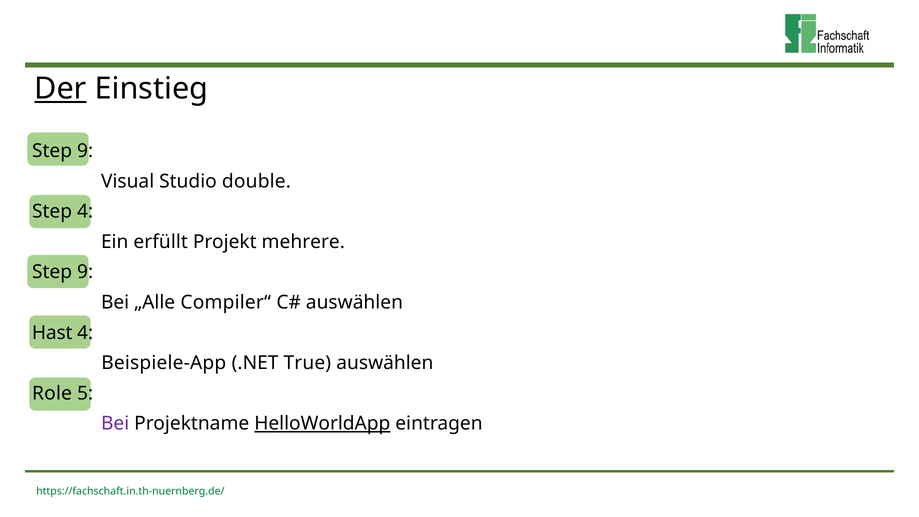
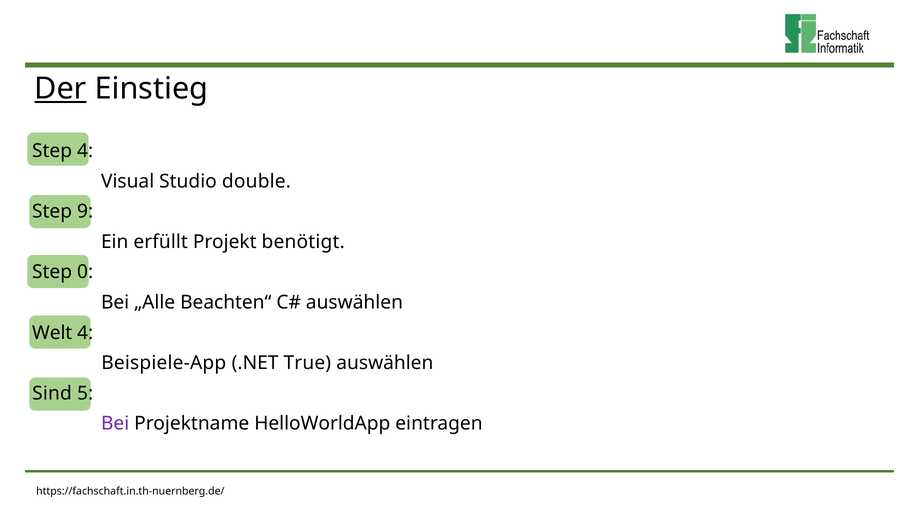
9: 9 -> 4 (85, 151)
Step 4: 4 -> 9 (85, 212)
mehrere: mehrere -> benötigt (303, 242)
9: 9 -> 0 (85, 272)
Compiler“: Compiler“ -> Beachten“ (226, 302)
Hast: Hast -> Welt (52, 333)
Role: Role -> Sind (52, 393)
HelloWorldApp underline: present -> none (322, 424)
https://fachschaft.in.th-nuernberg.de/ colour: green -> black (130, 491)
